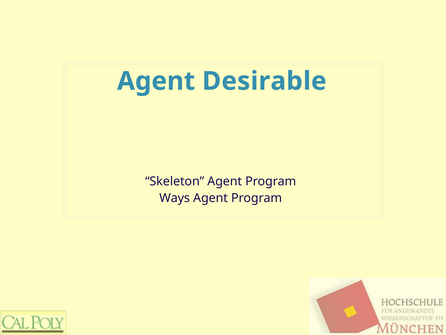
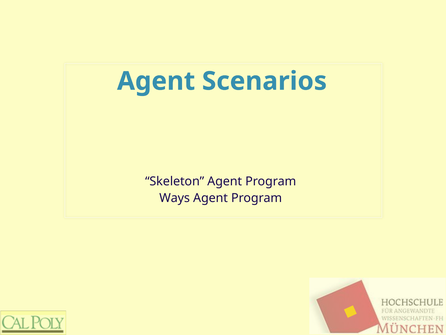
Desirable: Desirable -> Scenarios (264, 81)
